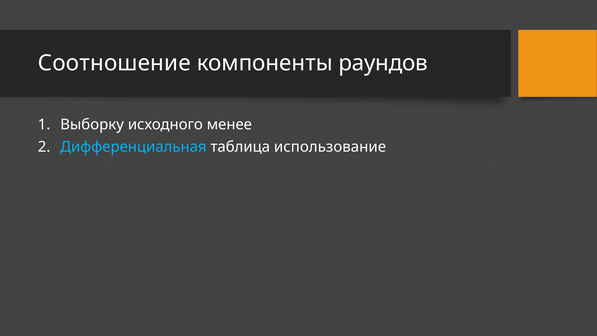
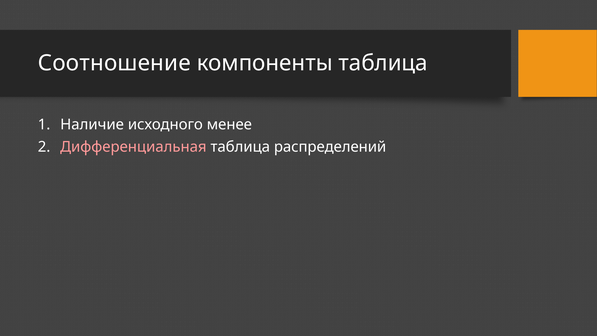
компоненты раундов: раундов -> таблица (383, 63)
Выборку: Выборку -> Наличие (92, 125)
Дифференциальная colour: light blue -> pink (133, 147)
использование: использование -> распределений (330, 147)
